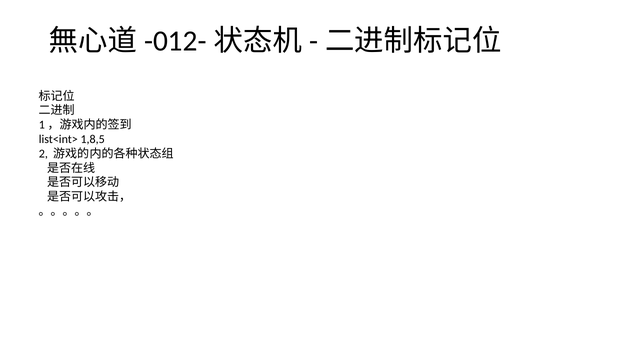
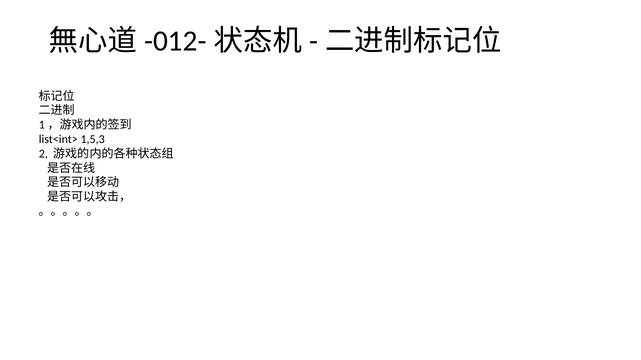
1,8,5: 1,8,5 -> 1,5,3 (93, 140)
